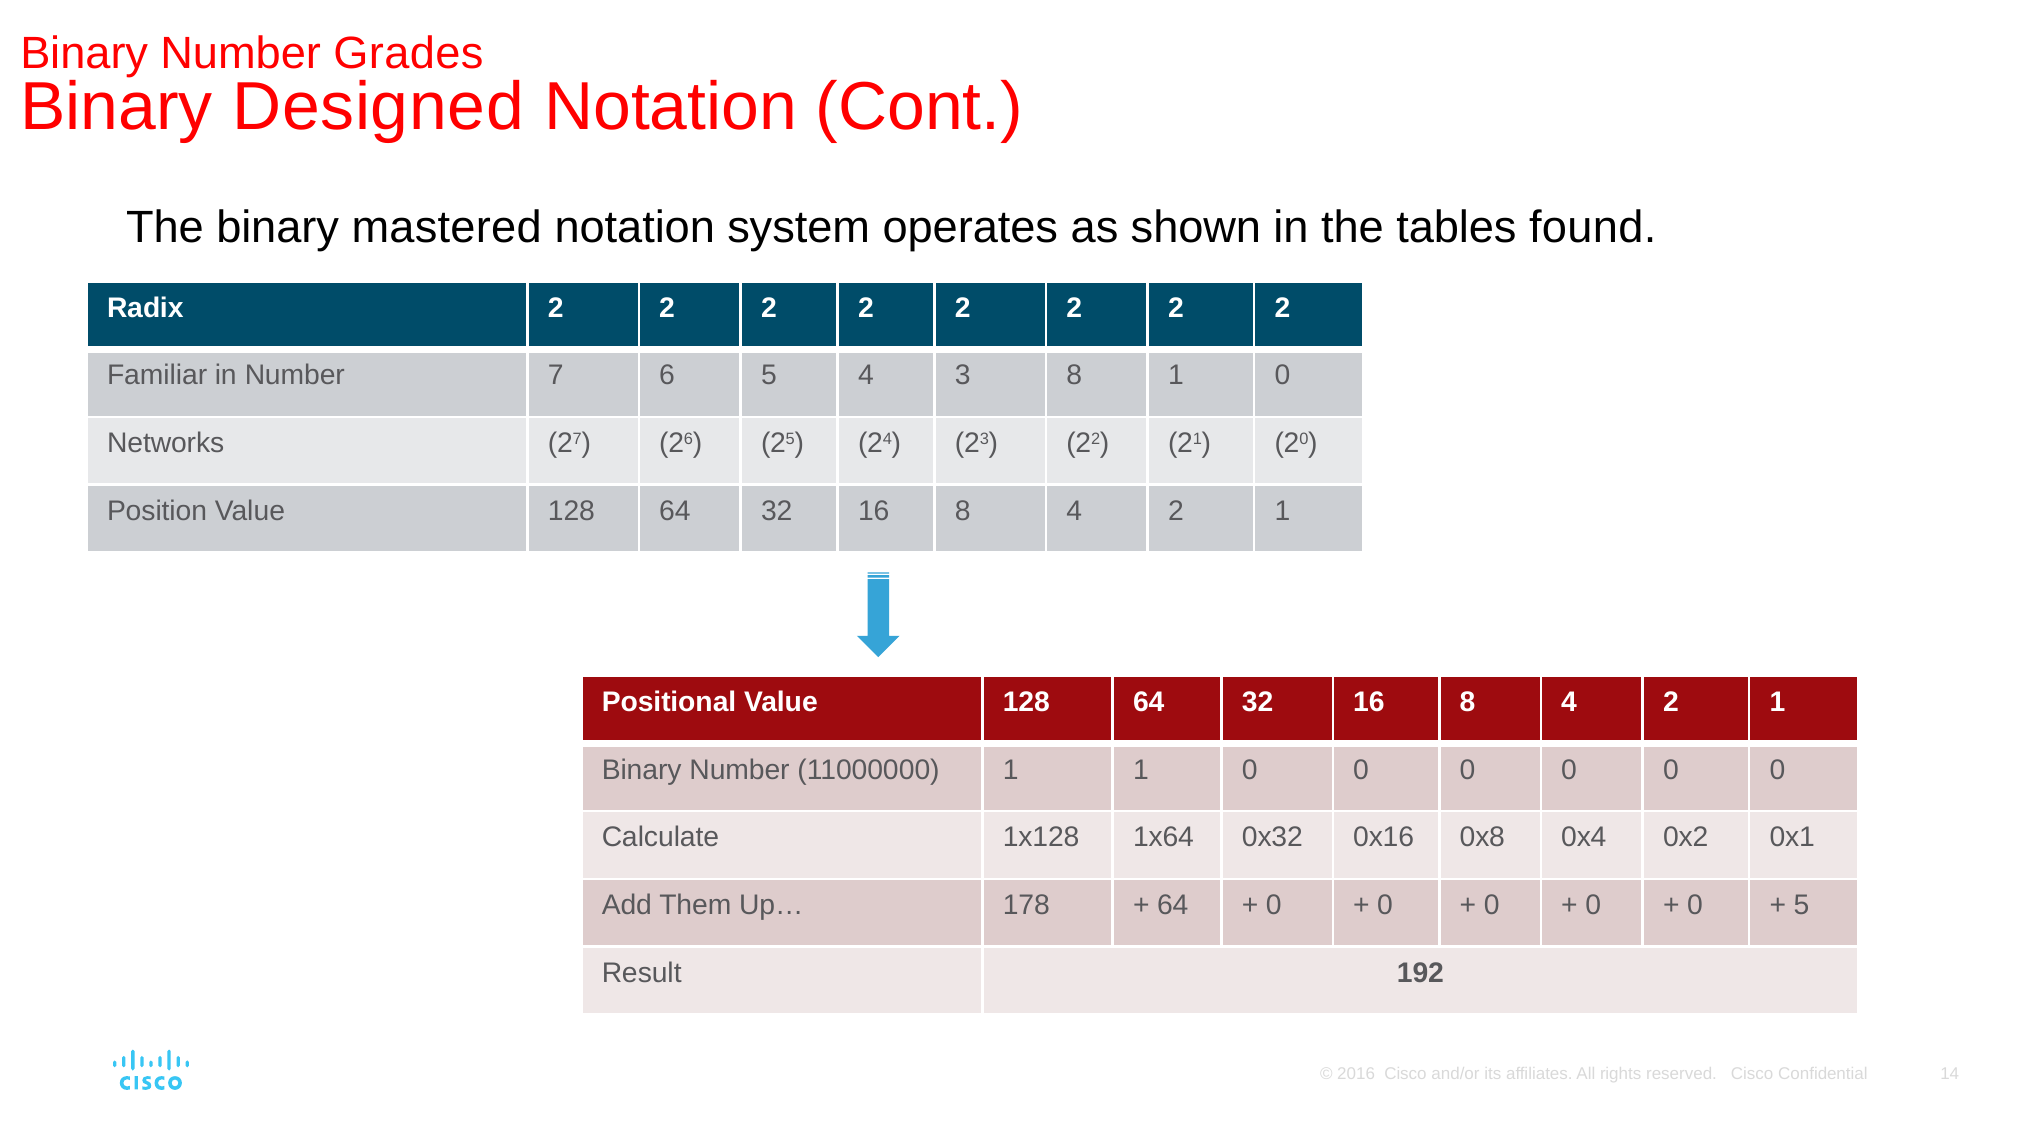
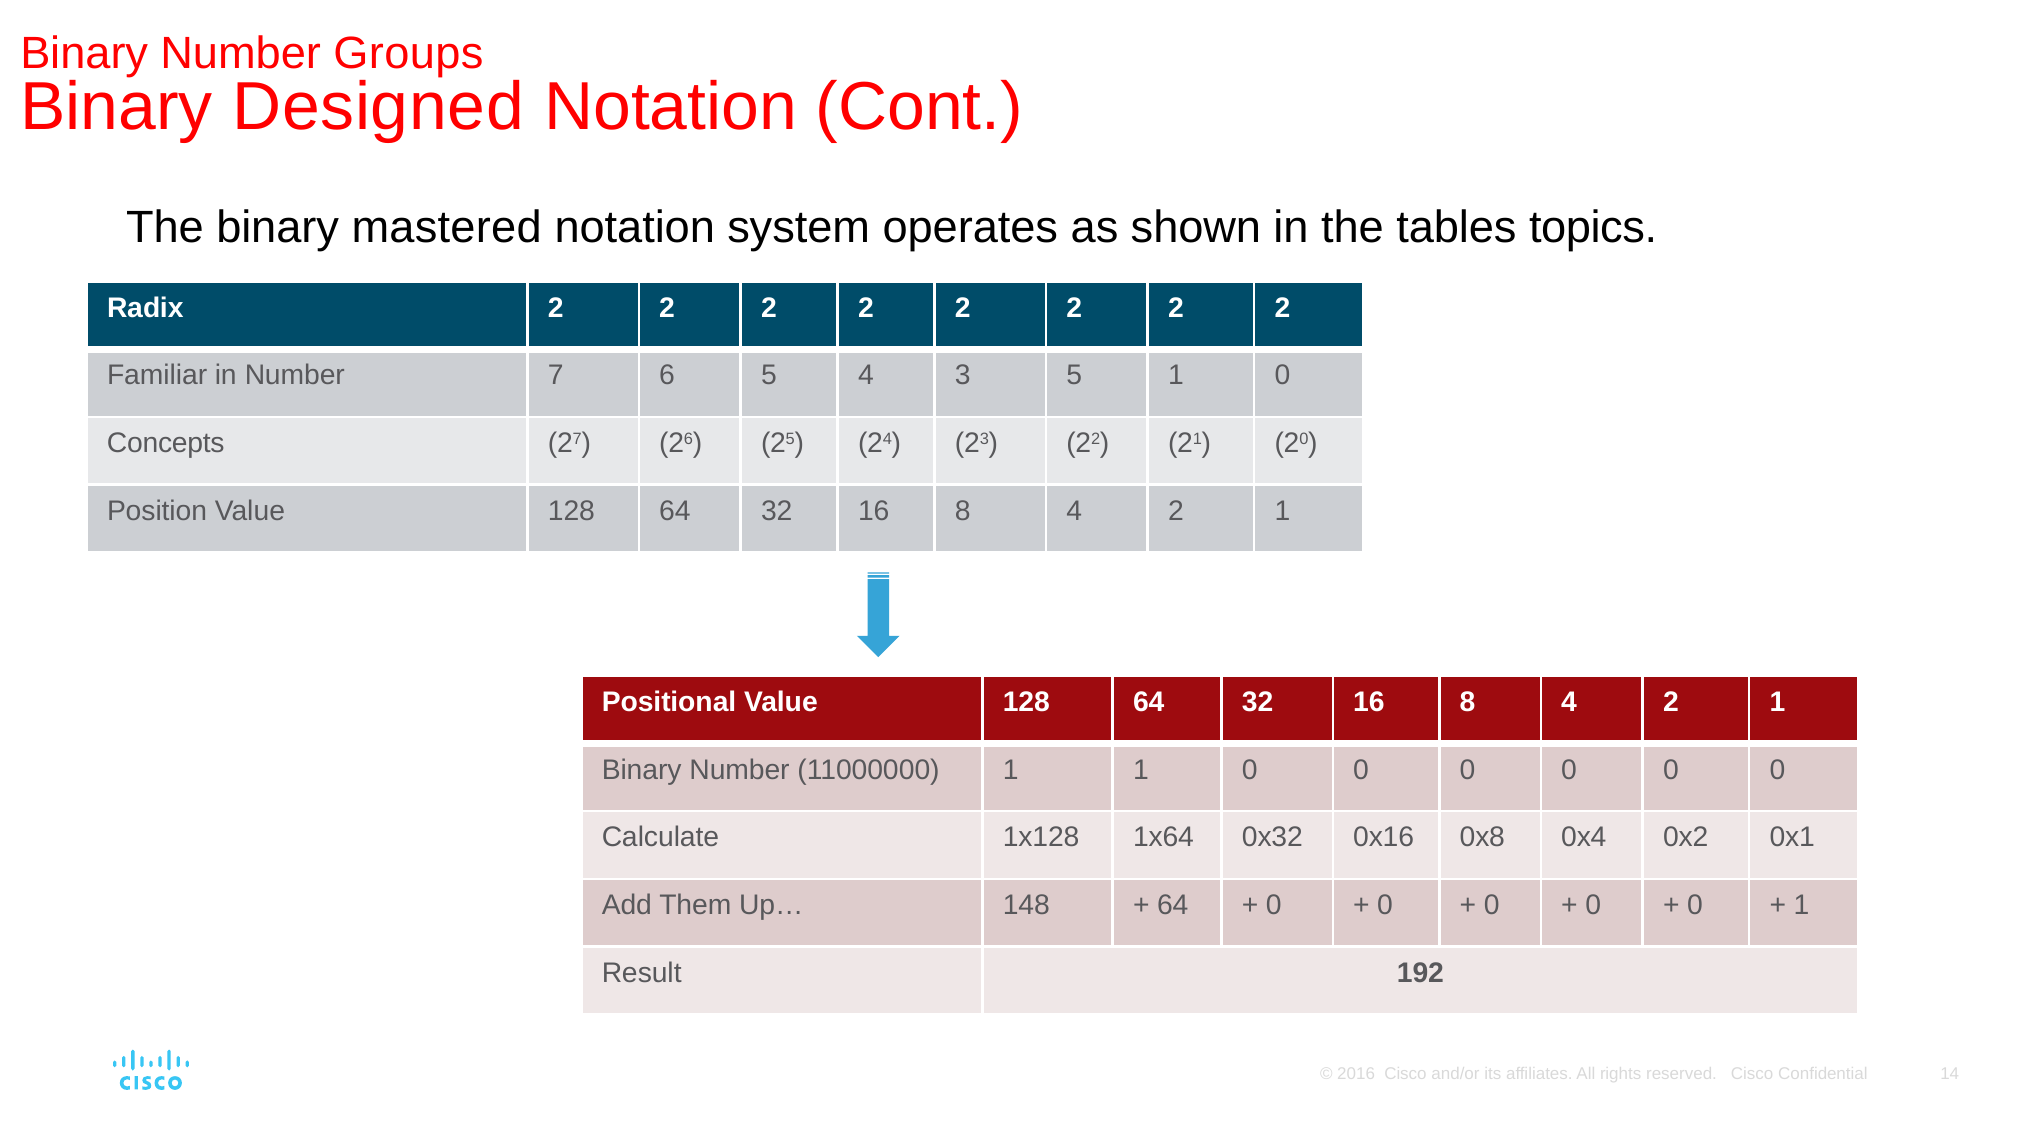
Grades: Grades -> Groups (408, 54)
found: found -> topics (1593, 227)
3 8: 8 -> 5 (1074, 376)
Networks: Networks -> Concepts (166, 443)
178: 178 -> 148 (1026, 905)
5: 5 -> 1 (1802, 905)
